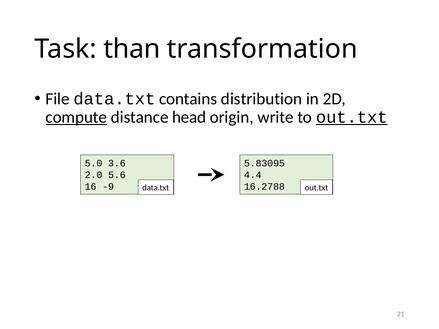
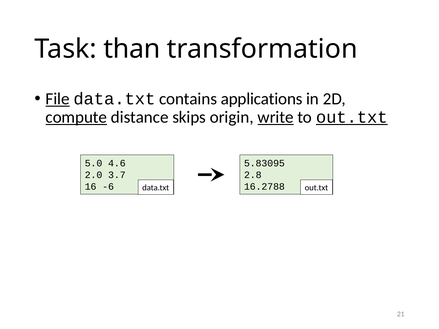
File underline: none -> present (58, 99)
distribution: distribution -> applications (262, 99)
head: head -> skips (189, 117)
write underline: none -> present (276, 117)
3.6: 3.6 -> 4.6 (117, 164)
5.6: 5.6 -> 3.7 (117, 175)
4.4: 4.4 -> 2.8 (253, 175)
-9: -9 -> -6 (108, 187)
